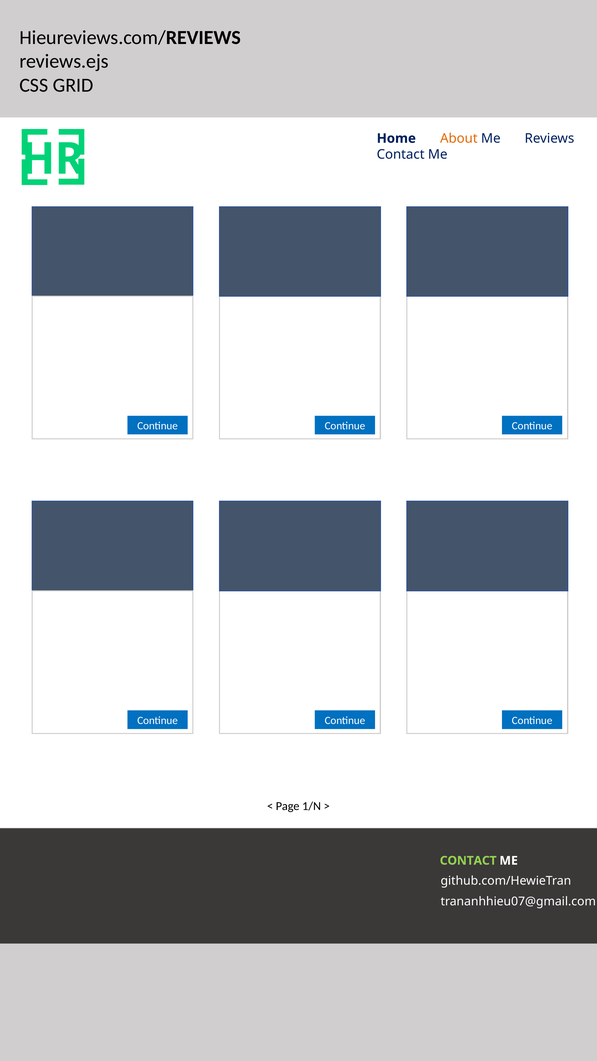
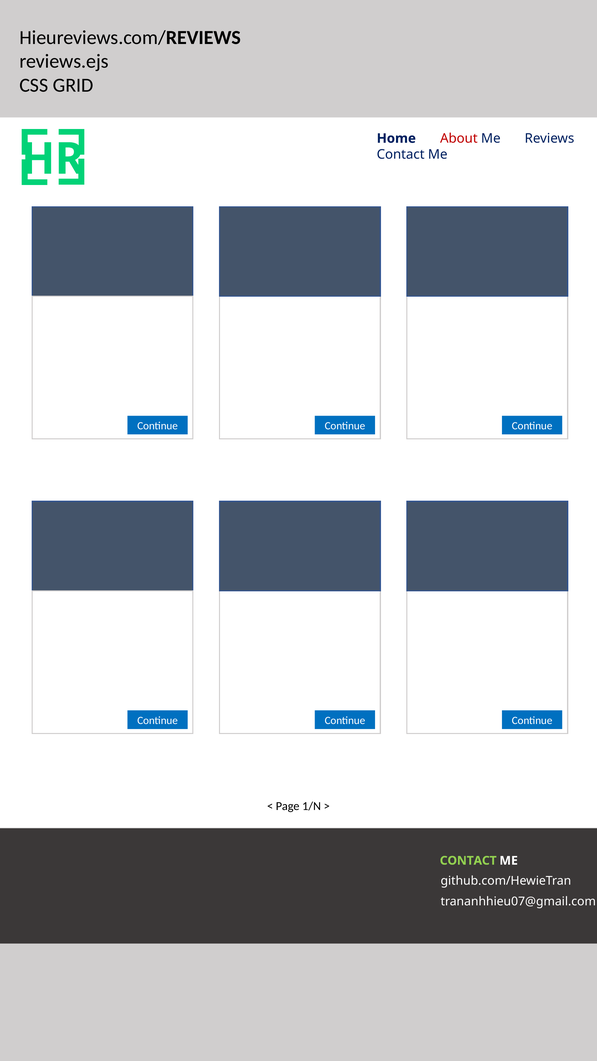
About colour: orange -> red (459, 138)
